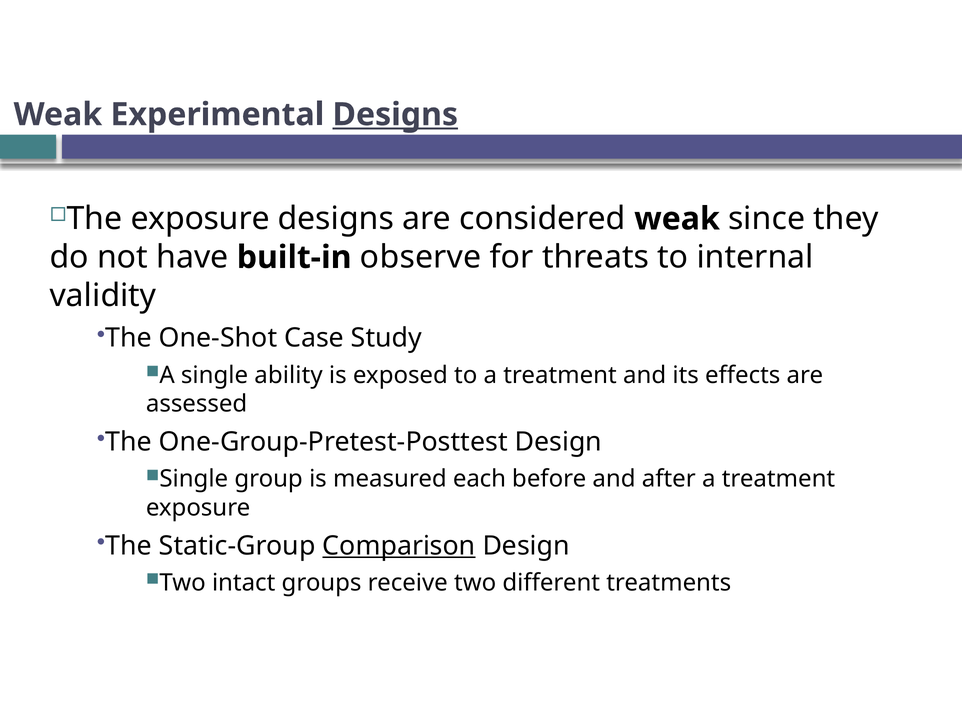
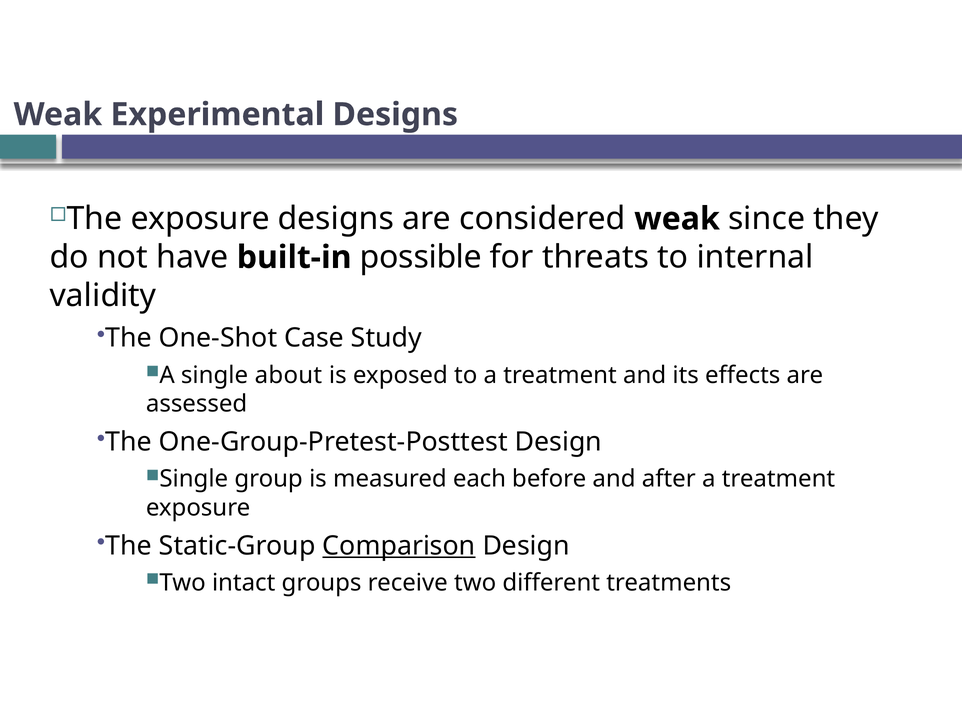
Designs underline: present -> none (395, 114)
observe: observe -> possible (421, 257)
ability: ability -> about (288, 375)
